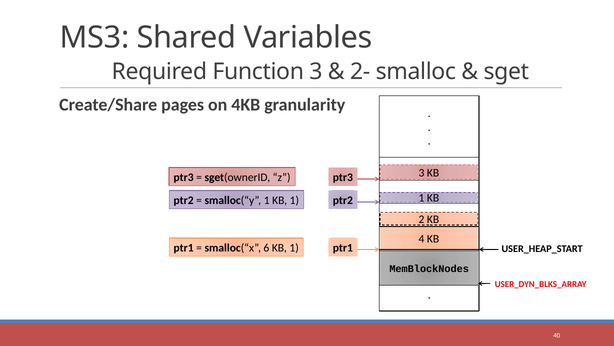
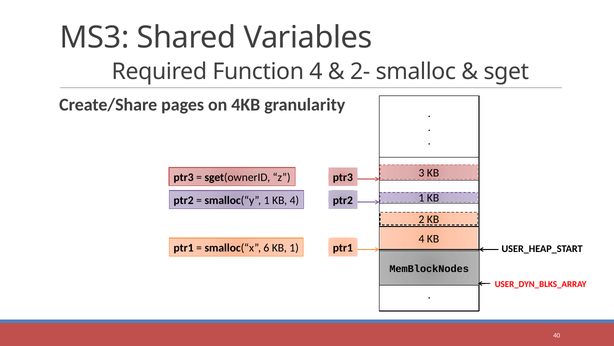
Function 3: 3 -> 4 (316, 71)
1: 1 -> 4 (294, 200)
